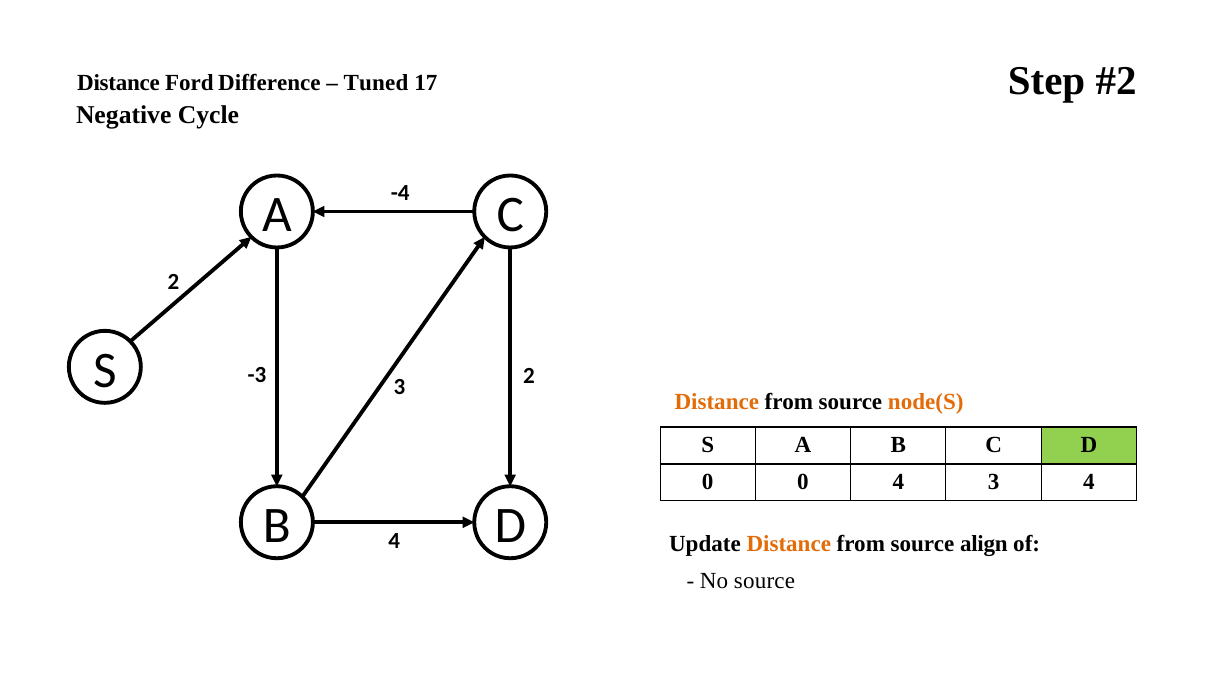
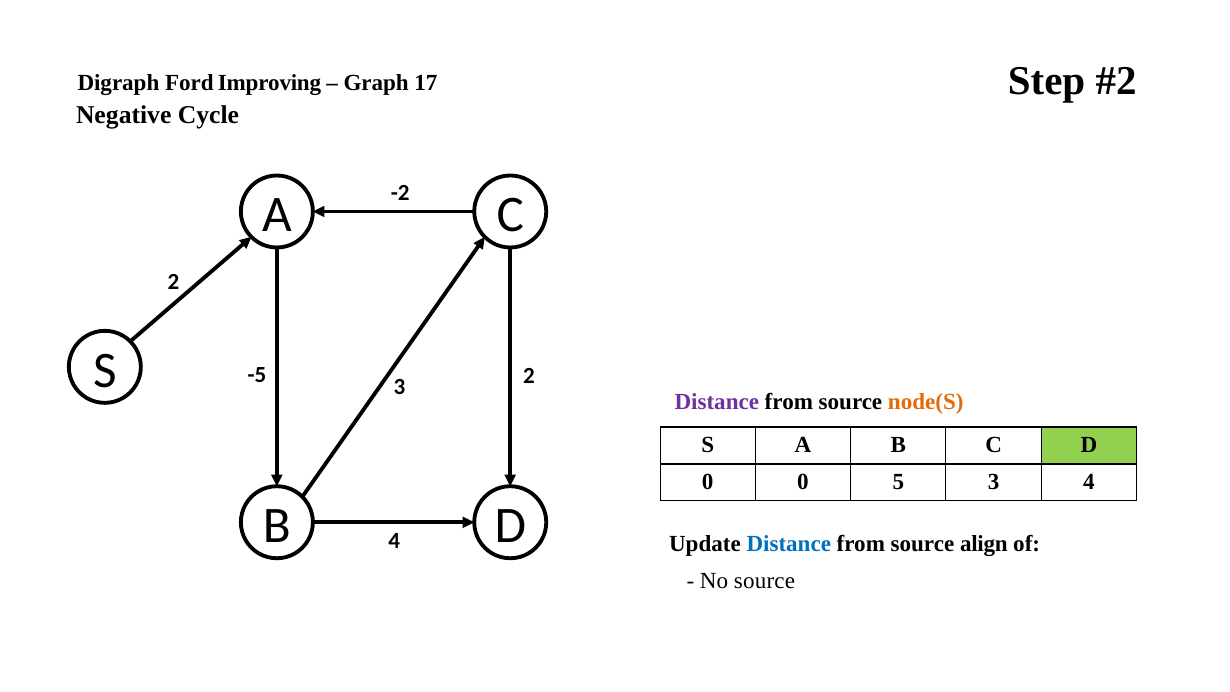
Distance: Distance -> Digraph (118, 82)
Difference: Difference -> Improving (270, 82)
Tuned: Tuned -> Graph (376, 82)
-4: -4 -> -2 (400, 192)
-3: -3 -> -5 (257, 375)
Distance colour: orange -> purple (717, 402)
0 4: 4 -> 5 (898, 481)
Distance colour: orange -> blue (789, 543)
